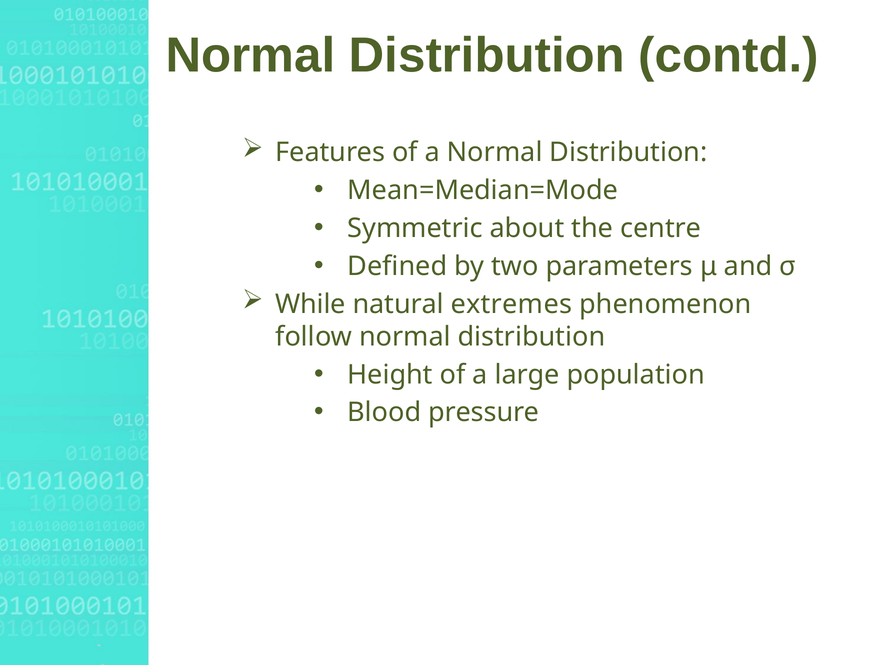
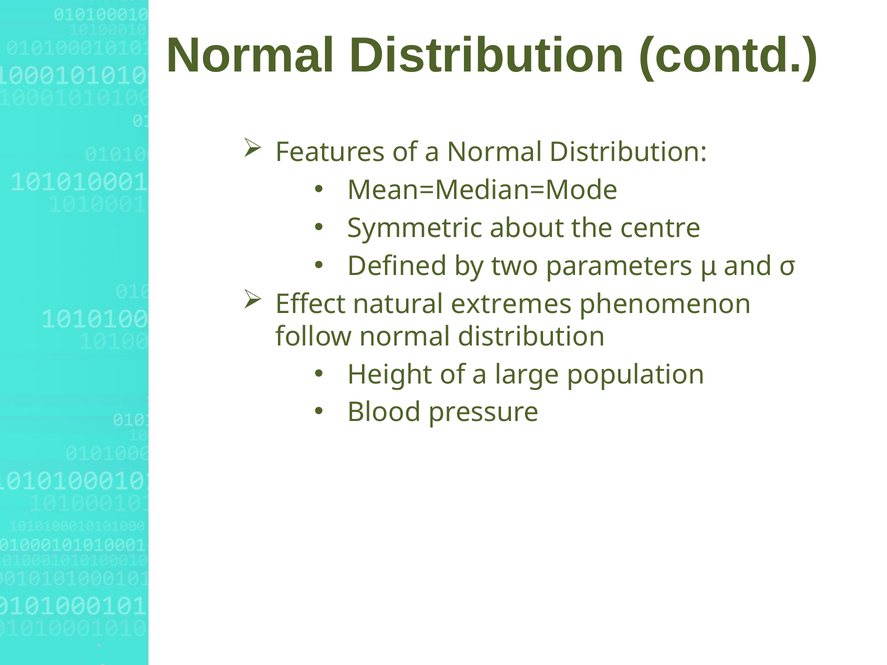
While: While -> Effect (311, 304)
